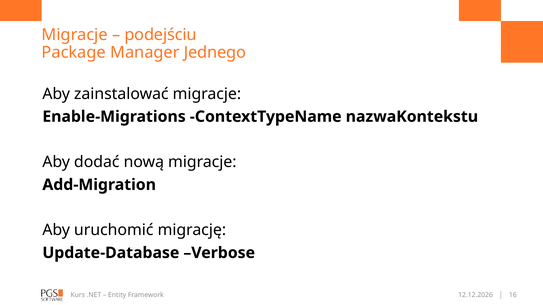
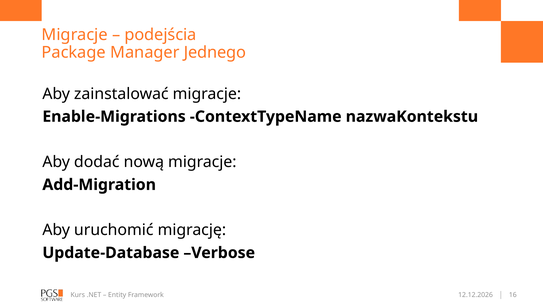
podejściu: podejściu -> podejścia (160, 35)
